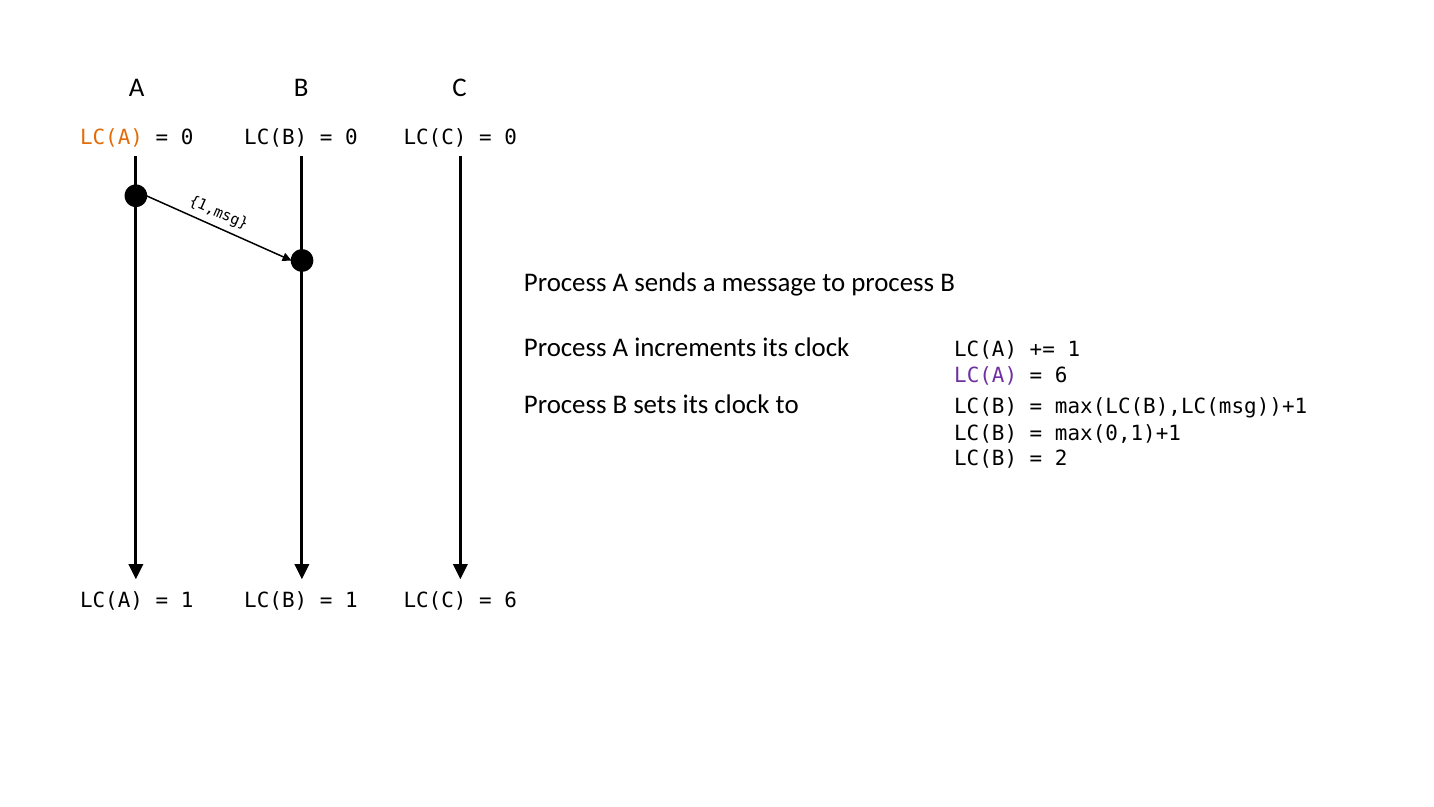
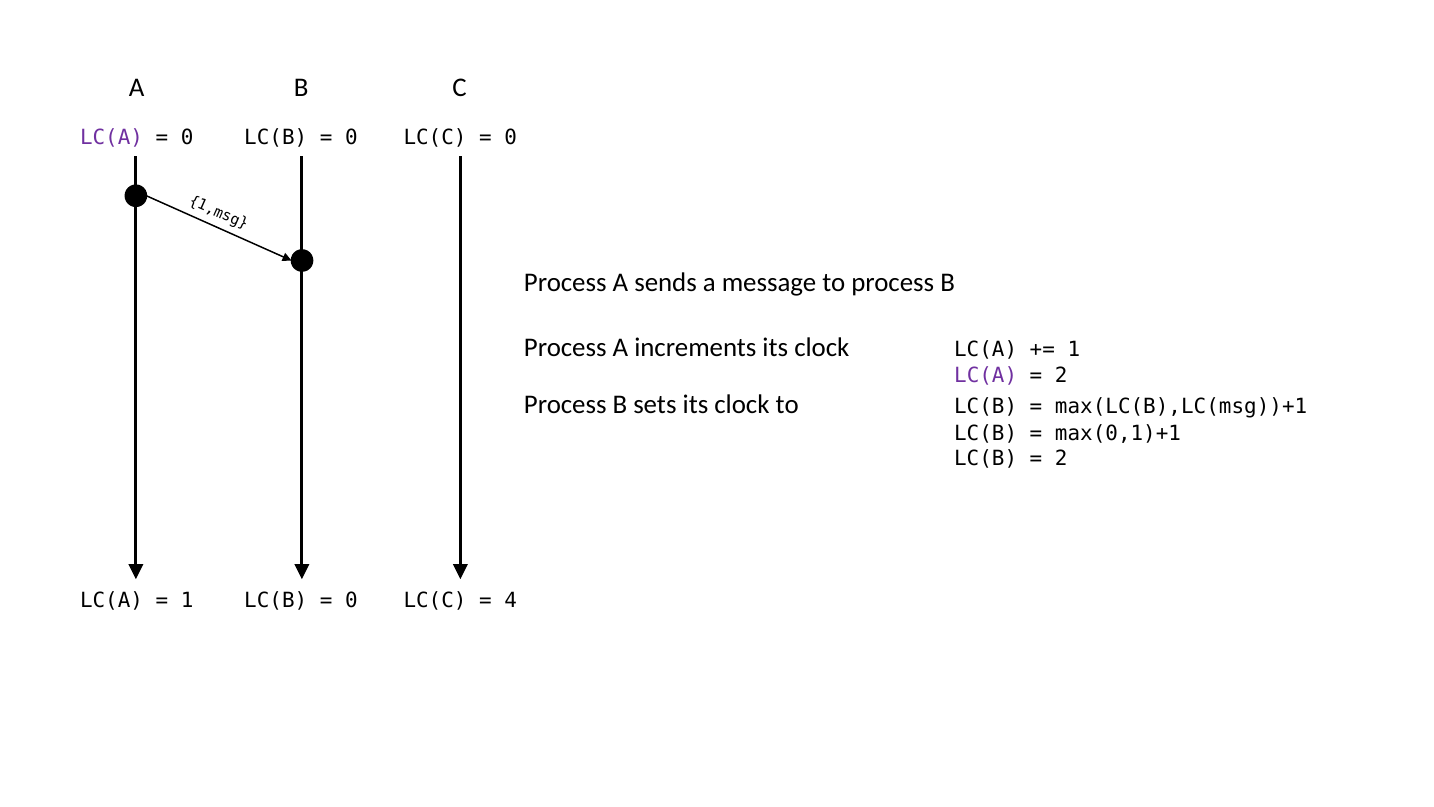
LC(A colour: orange -> purple (111, 137)
6: 6 -> 2 (1061, 376)
1: 1 -> 0 (351, 600)
6: 6 -> 4 (511, 600)
